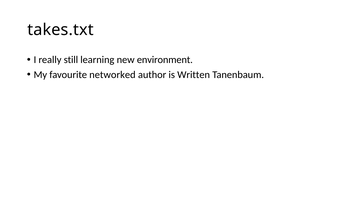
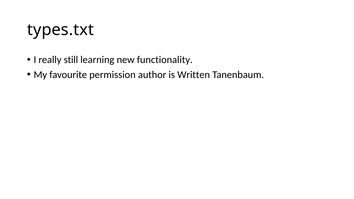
takes.txt: takes.txt -> types.txt (61, 30)
environment: environment -> functionality (165, 60)
networked: networked -> permission (112, 75)
